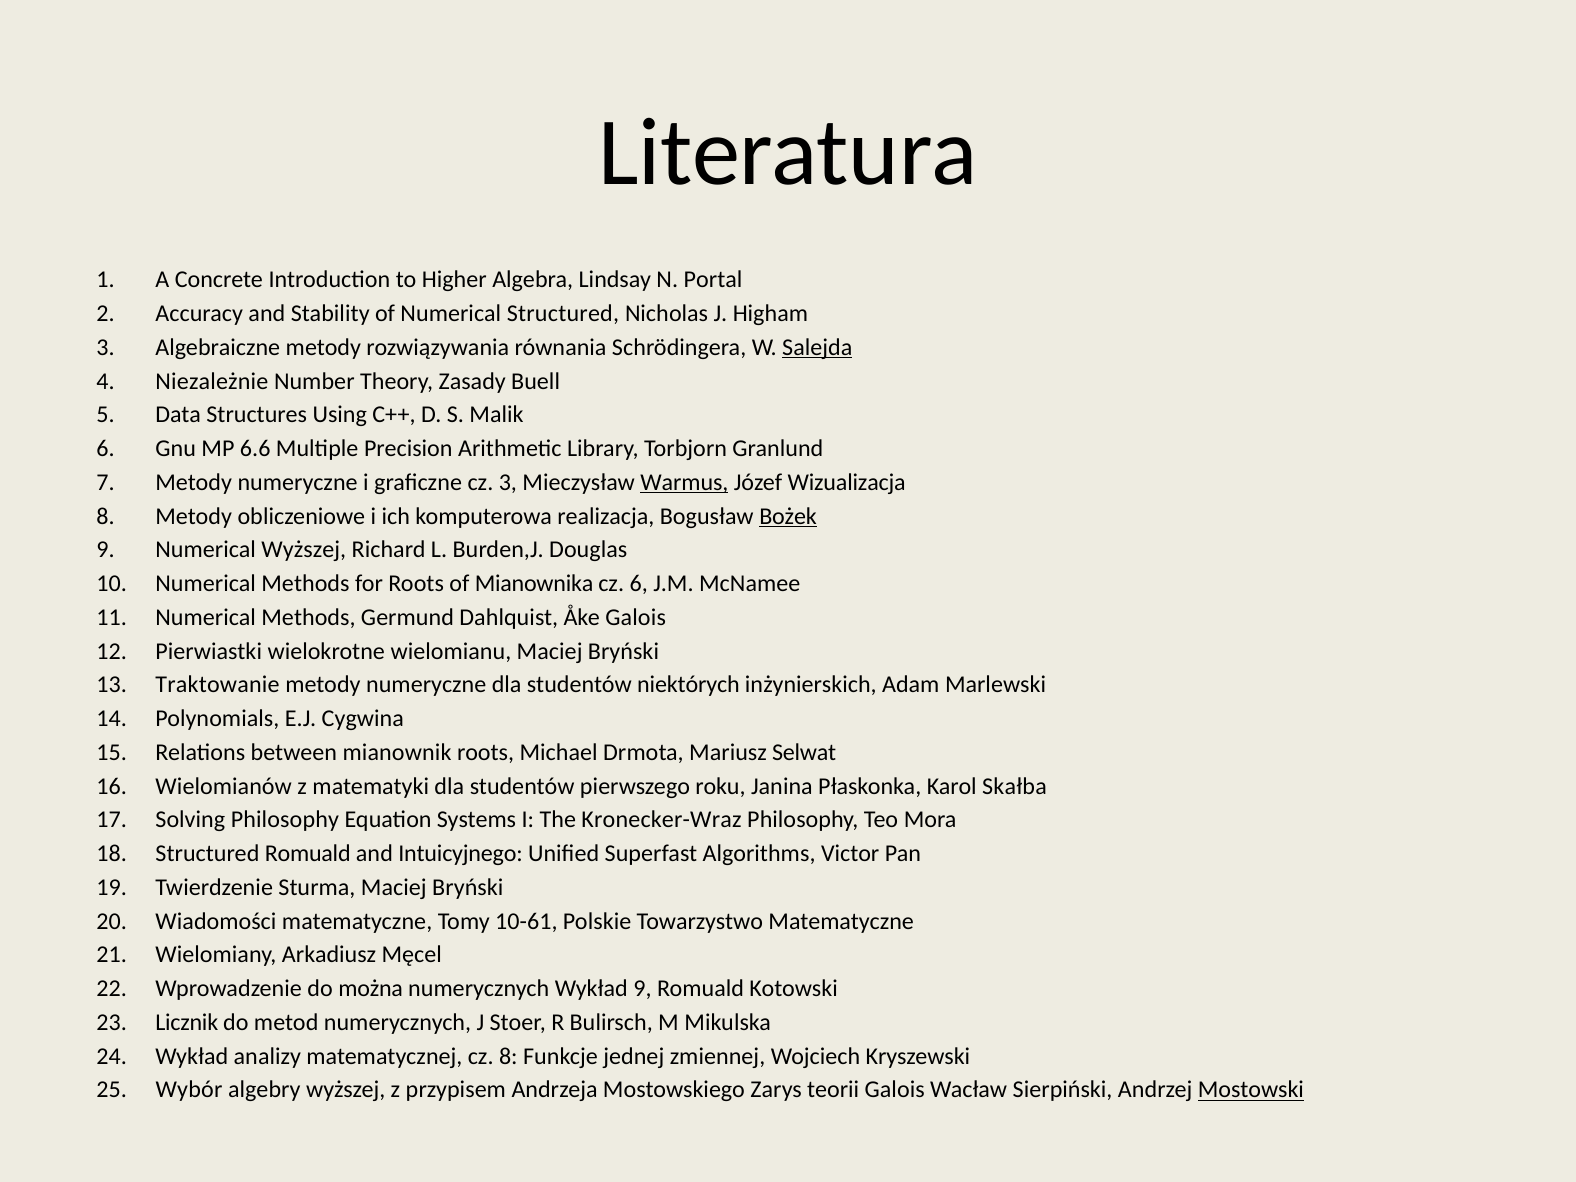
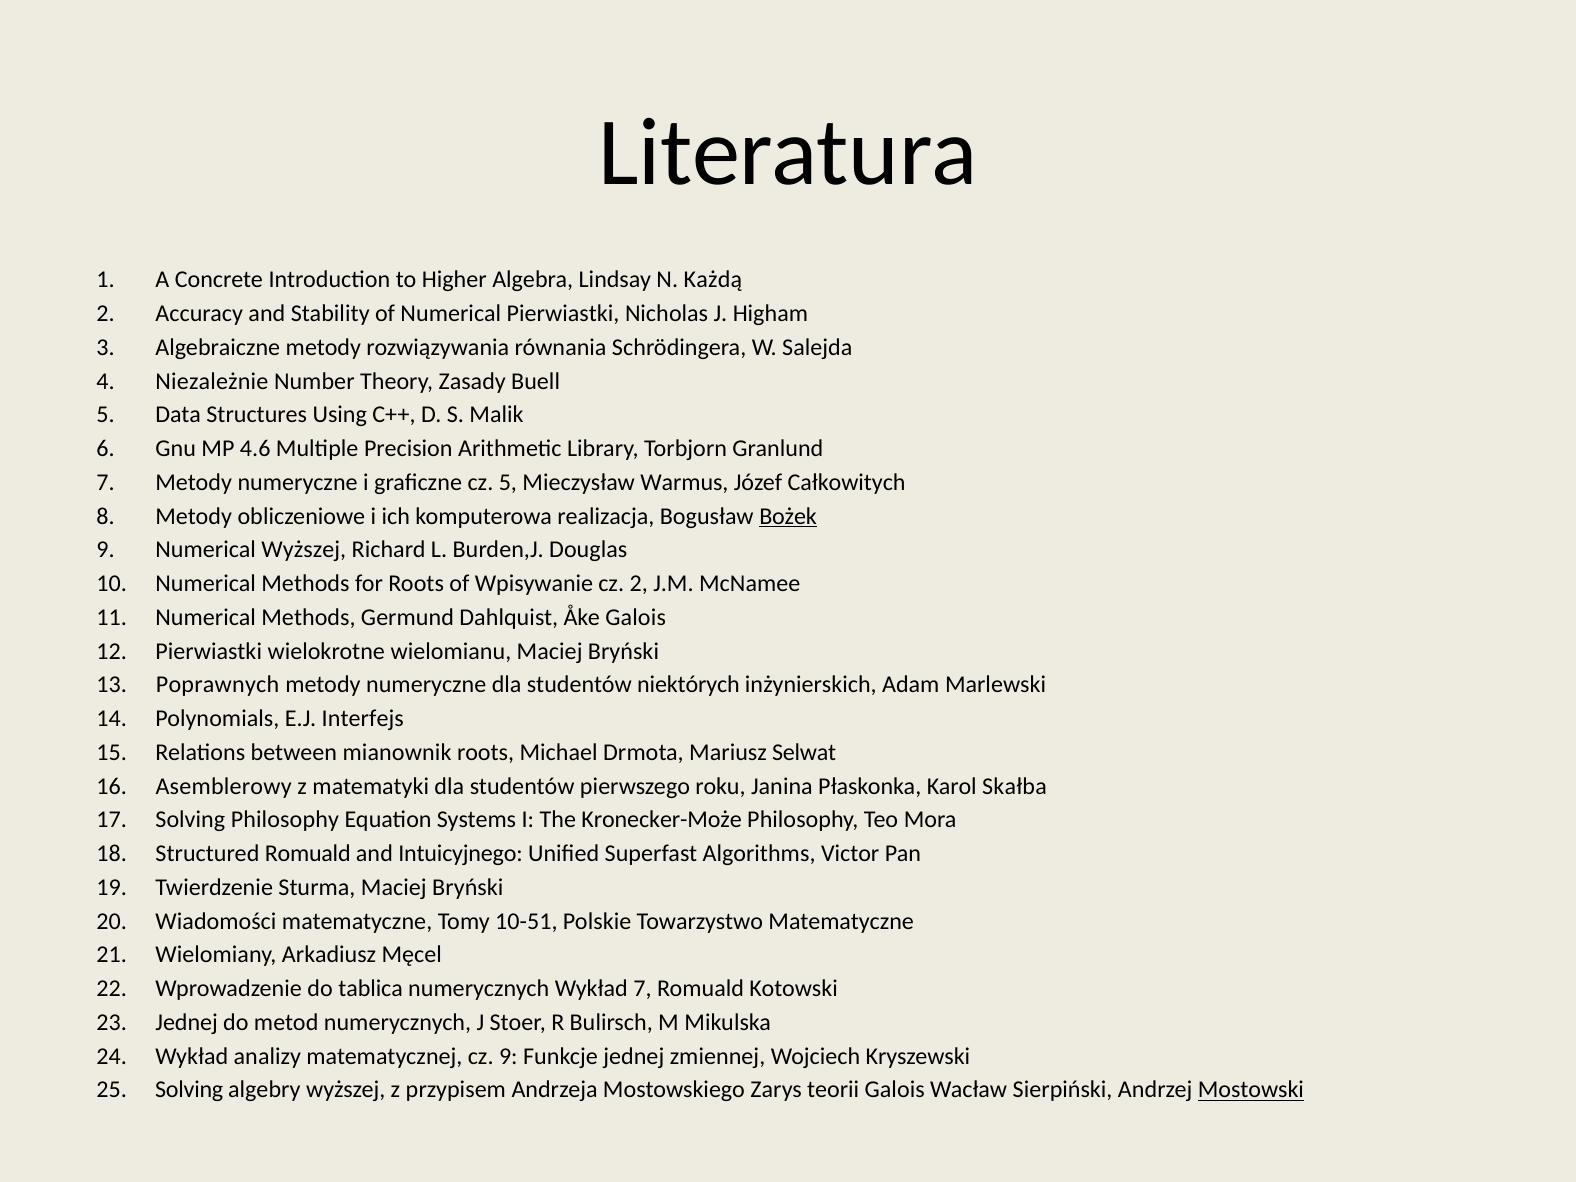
Portal: Portal -> Każdą (713, 280)
Numerical Structured: Structured -> Pierwiastki (563, 314)
Salejda underline: present -> none (817, 347)
6.6: 6.6 -> 4.6 (255, 449)
cz 3: 3 -> 5 (508, 482)
Warmus underline: present -> none (684, 482)
Wizualizacja: Wizualizacja -> Całkowitych (847, 482)
Mianownika: Mianownika -> Wpisywanie (534, 584)
cz 6: 6 -> 2 (639, 584)
Traktowanie: Traktowanie -> Poprawnych (218, 685)
Cygwina: Cygwina -> Interfejs (363, 719)
Wielomianów: Wielomianów -> Asemblerowy (224, 786)
Kronecker-Wraz: Kronecker-Wraz -> Kronecker-Może (662, 820)
10-61: 10-61 -> 10-51 (526, 921)
można: można -> tablica (371, 989)
Wykład 9: 9 -> 7 (642, 989)
Licznik: Licznik -> Jednej (187, 1022)
cz 8: 8 -> 9 (508, 1056)
Wybór: Wybór -> Solving (189, 1090)
